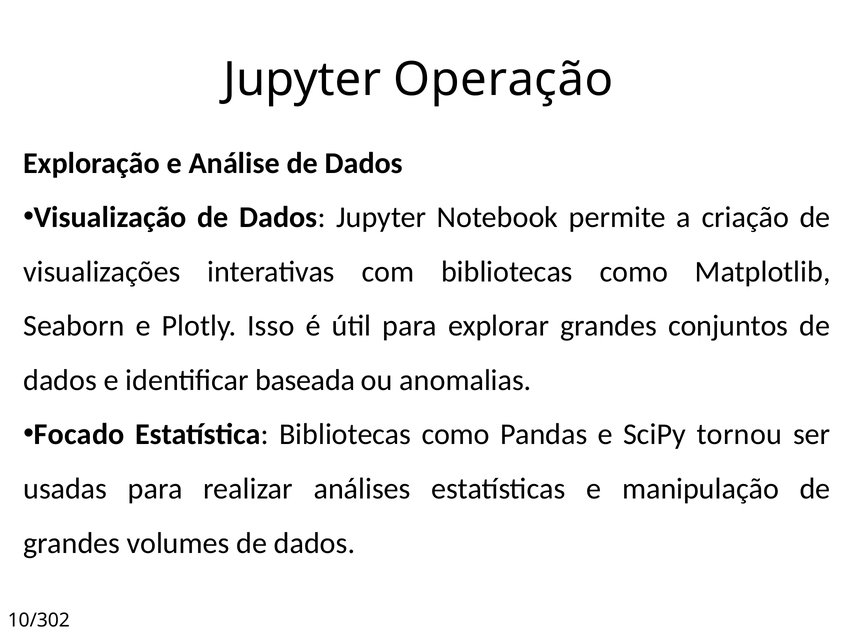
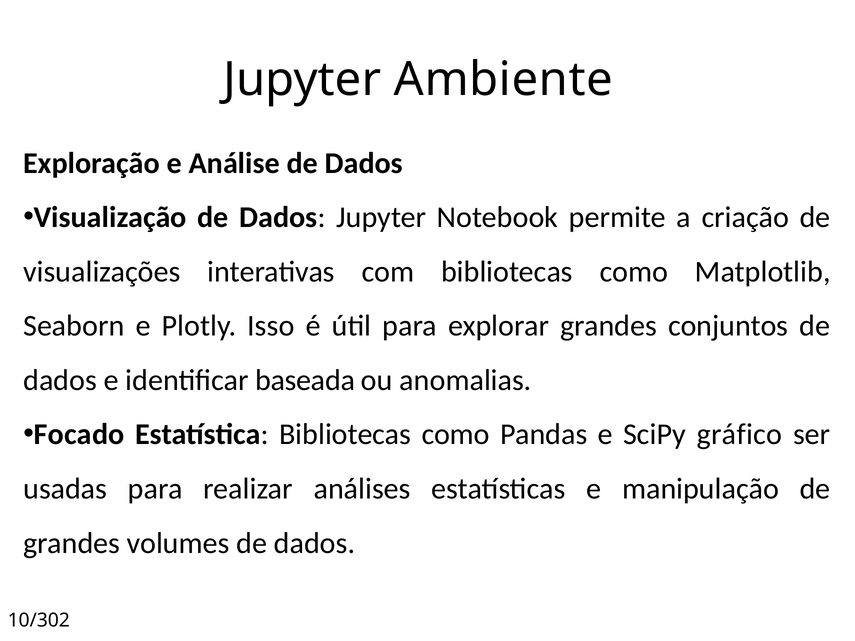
Operação: Operação -> Ambiente (503, 80)
tornou: tornou -> gráfico (739, 435)
